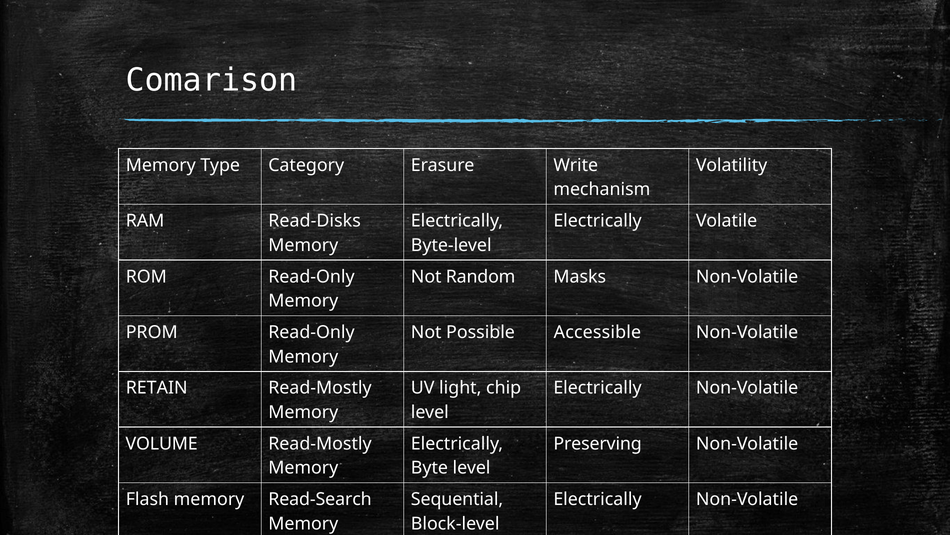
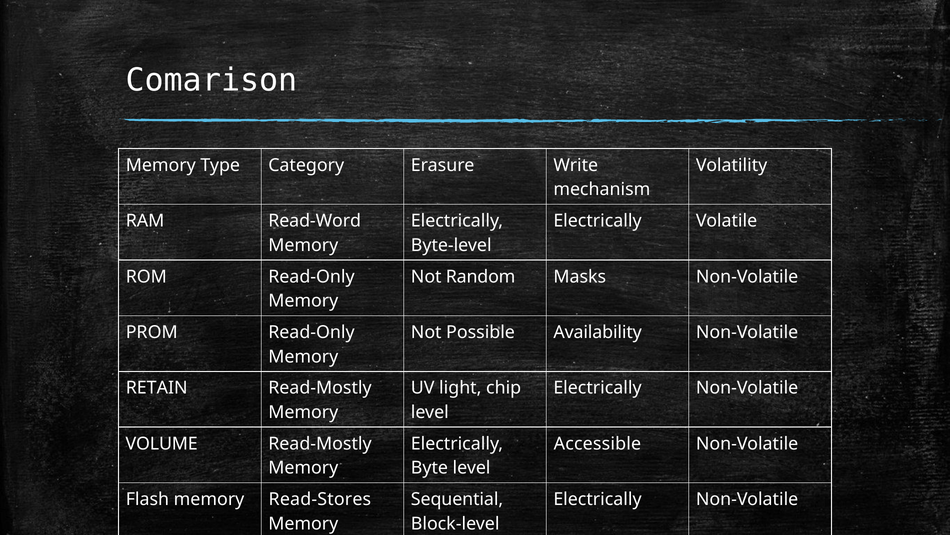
Read-Disks: Read-Disks -> Read-Word (315, 221)
Accessible: Accessible -> Availability (598, 332)
Preserving: Preserving -> Accessible (597, 443)
Read-Search: Read-Search -> Read-Stores (320, 499)
